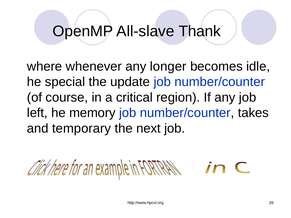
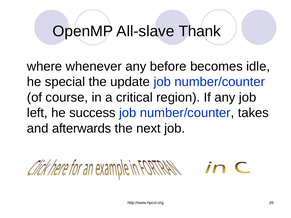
longer: longer -> before (168, 66)
memory: memory -> success (92, 113)
temporary: temporary -> afterwards (82, 129)
